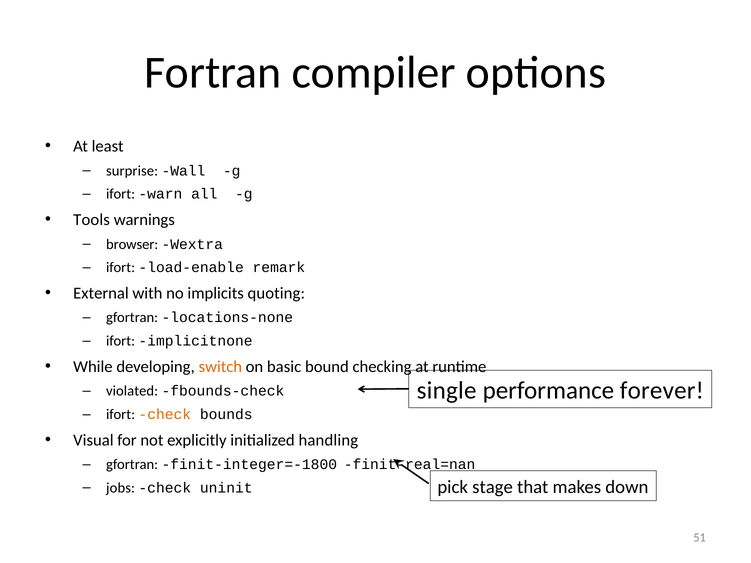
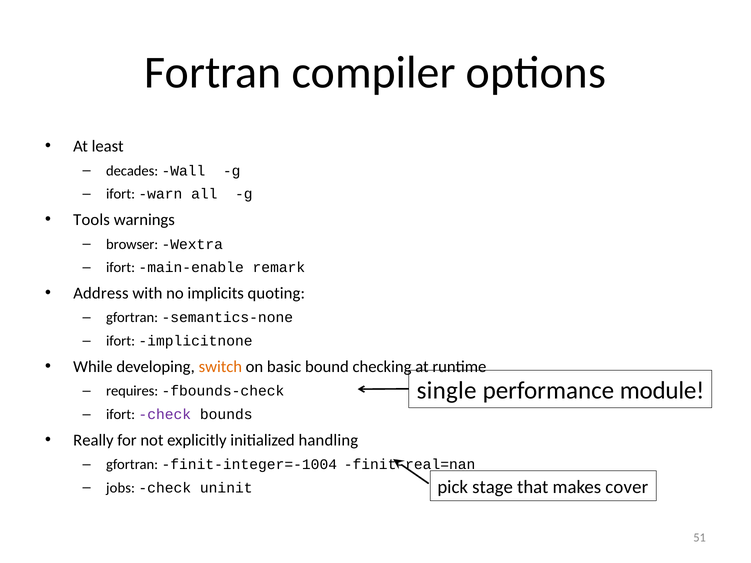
surprise: surprise -> decades (132, 171)
load-enable: load-enable -> main-enable (191, 268)
External: External -> Address (101, 293)
locations-none: locations-none -> semantics-none (227, 318)
forever: forever -> module (662, 391)
violated: violated -> requires (132, 391)
check colour: orange -> purple (165, 415)
Visual: Visual -> Really (93, 440)
finit-integer=-1800: finit-integer=-1800 -> finit-integer=-1004 (249, 465)
down: down -> cover (627, 487)
